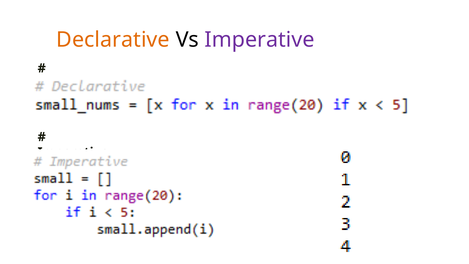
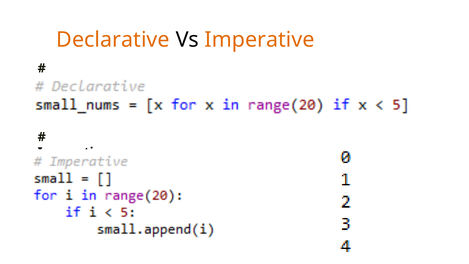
Imperative colour: purple -> orange (260, 40)
